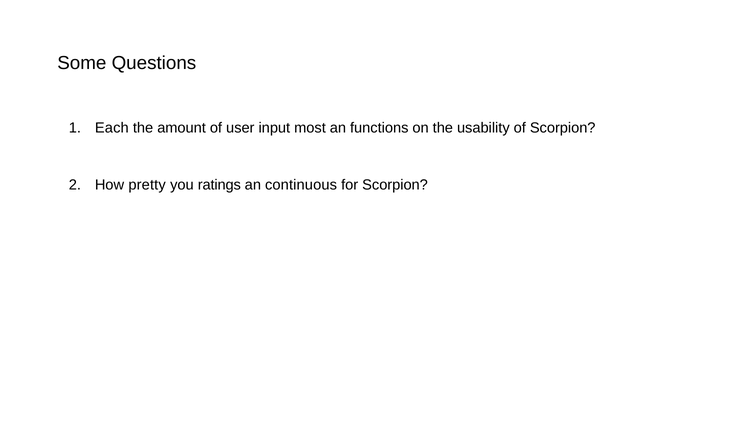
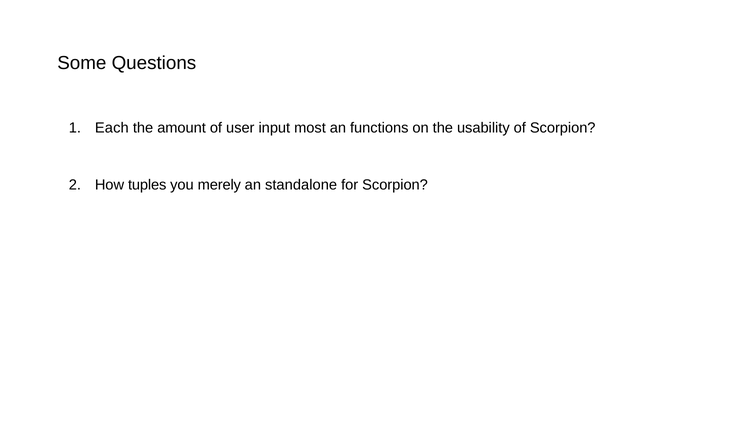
pretty: pretty -> tuples (147, 185)
ratings: ratings -> merely (219, 185)
continuous: continuous -> standalone (301, 185)
